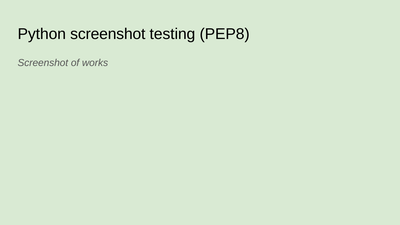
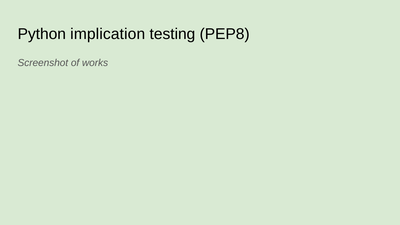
Python screenshot: screenshot -> implication (108, 34)
